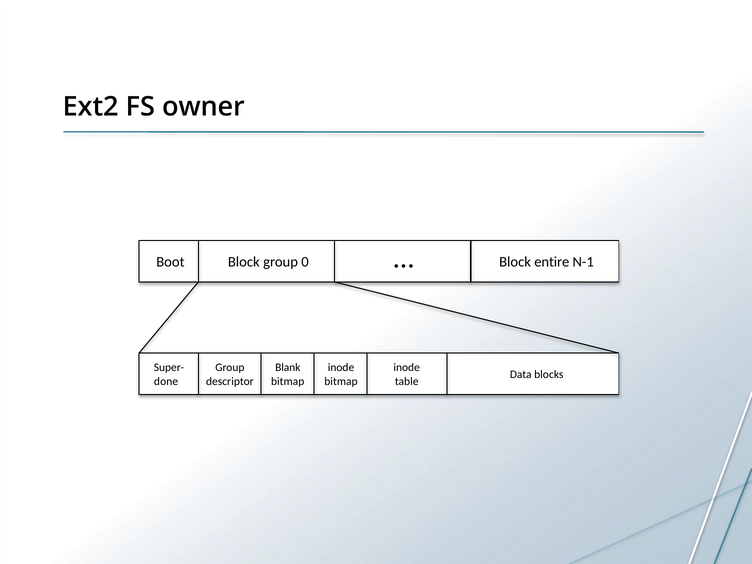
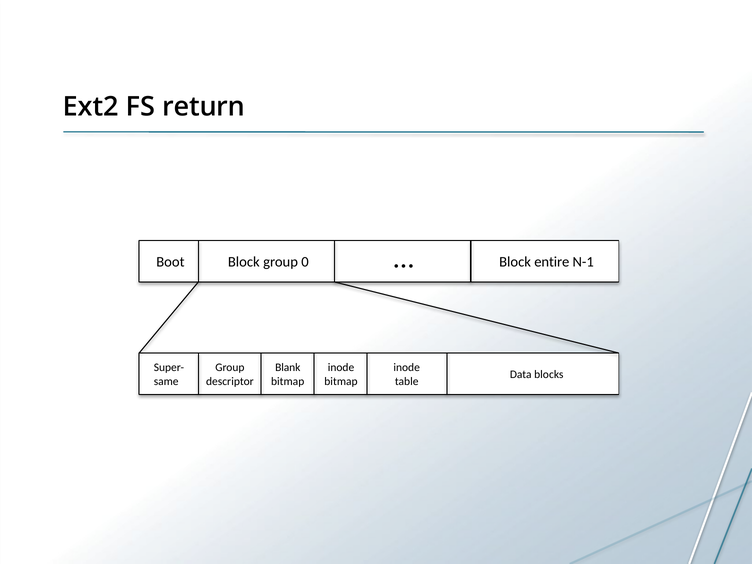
owner: owner -> return (204, 107)
done: done -> same (166, 381)
